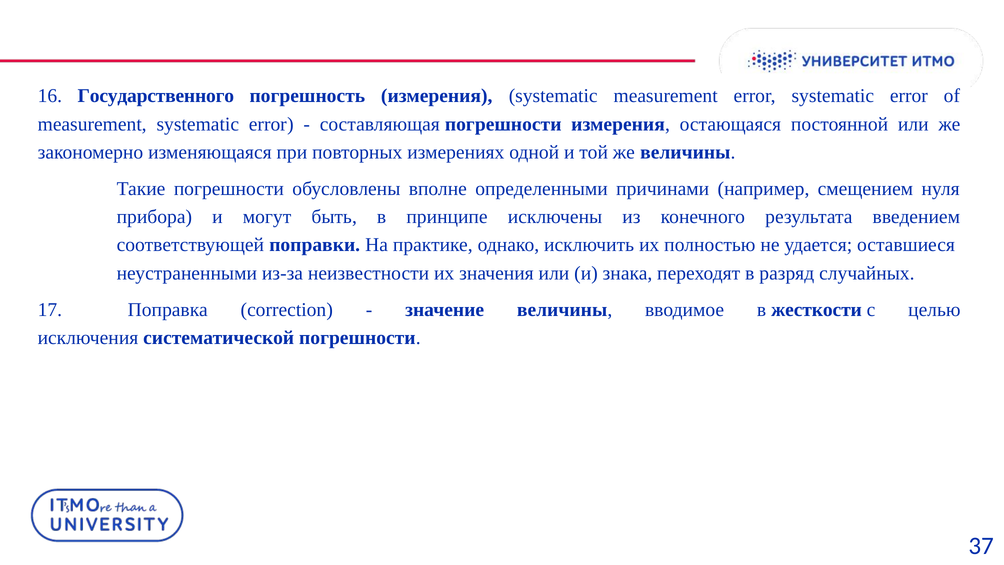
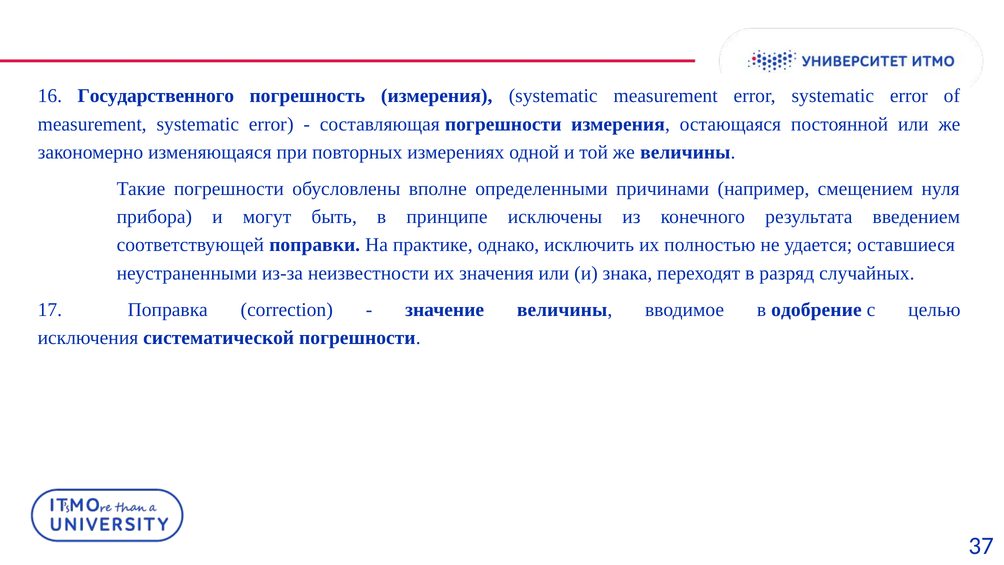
жесткости: жесткости -> одобрение (816, 309)
